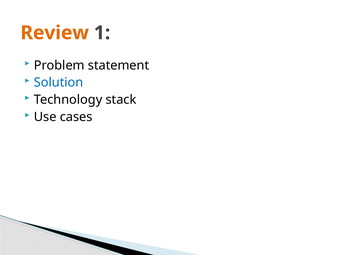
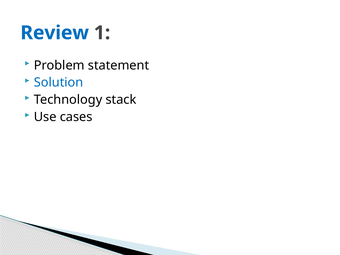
Review colour: orange -> blue (55, 33)
